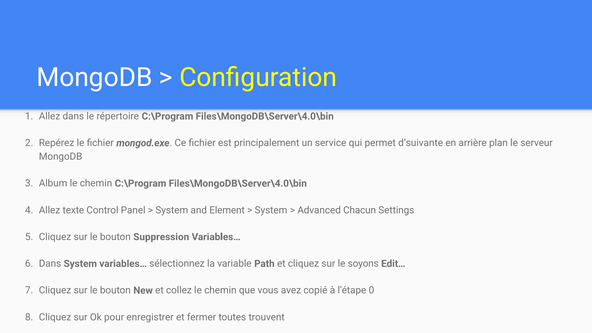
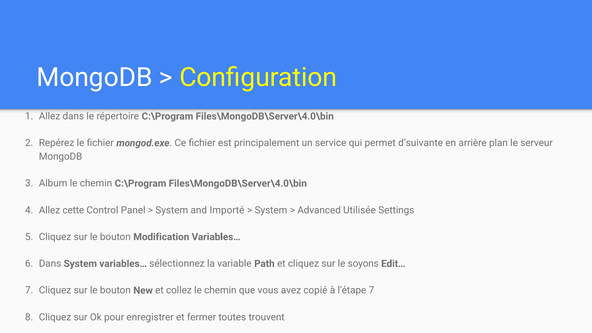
texte: texte -> cette (73, 210)
Element: Element -> Importé (227, 210)
Chacun: Chacun -> Utilisée (360, 210)
Suppression: Suppression -> Modification (161, 237)
l’étape 0: 0 -> 7 (372, 290)
